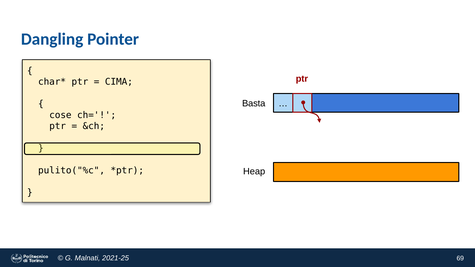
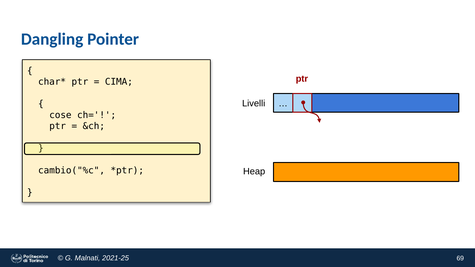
Basta: Basta -> Livelli (254, 104)
pulito("%c: pulito("%c -> cambio("%c (72, 171)
